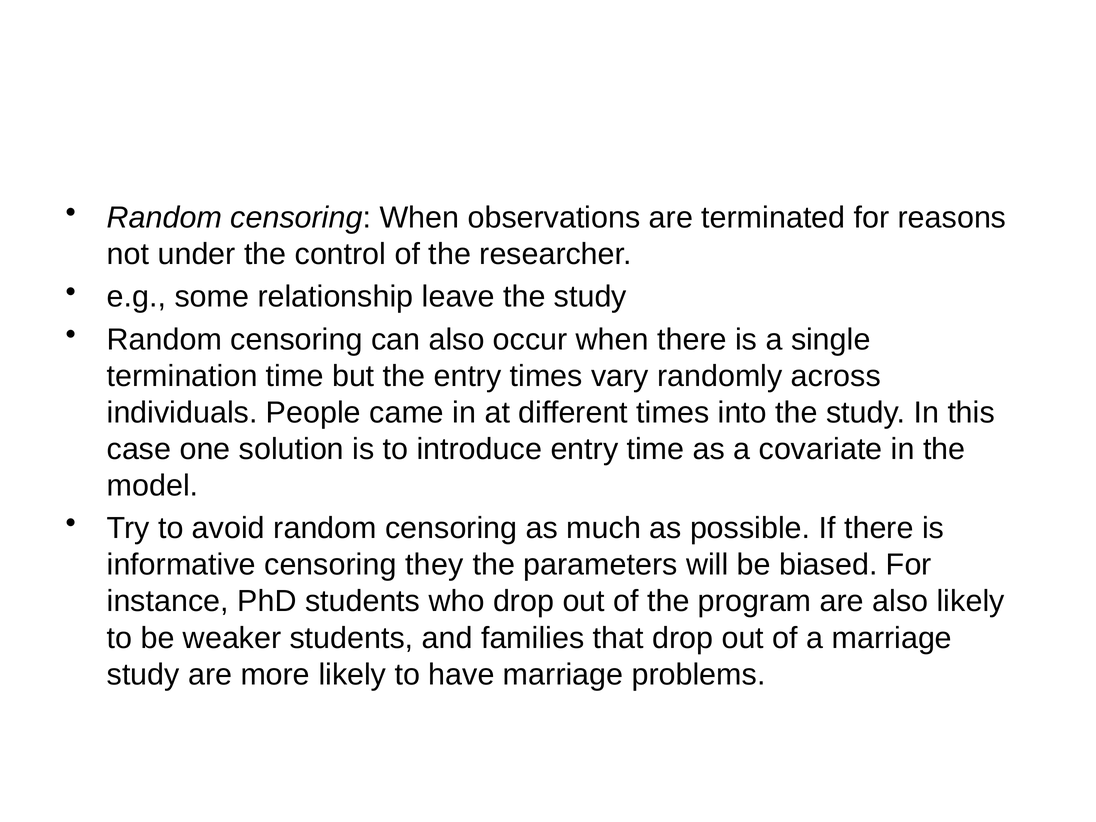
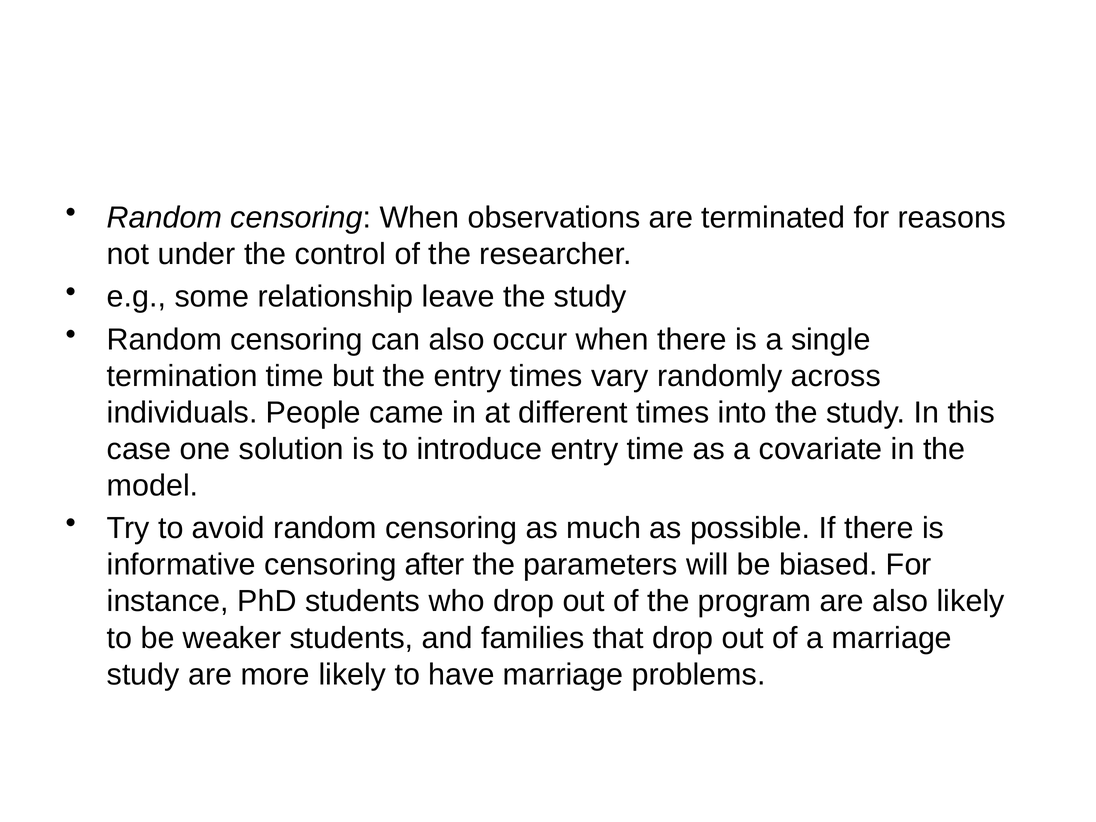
they: they -> after (435, 565)
